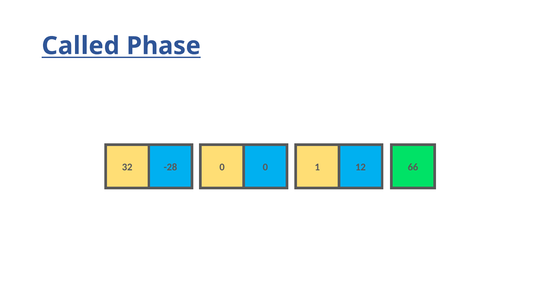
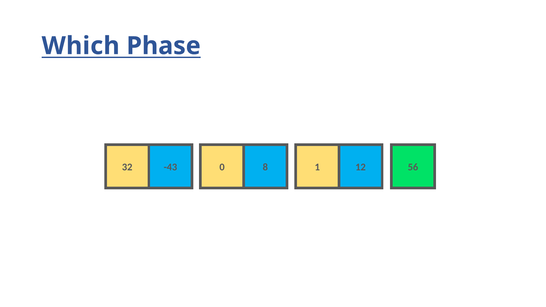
Called: Called -> Which (81, 46)
-28: -28 -> -43 (170, 167)
0 0: 0 -> 8 (265, 167)
66: 66 -> 56 (413, 167)
